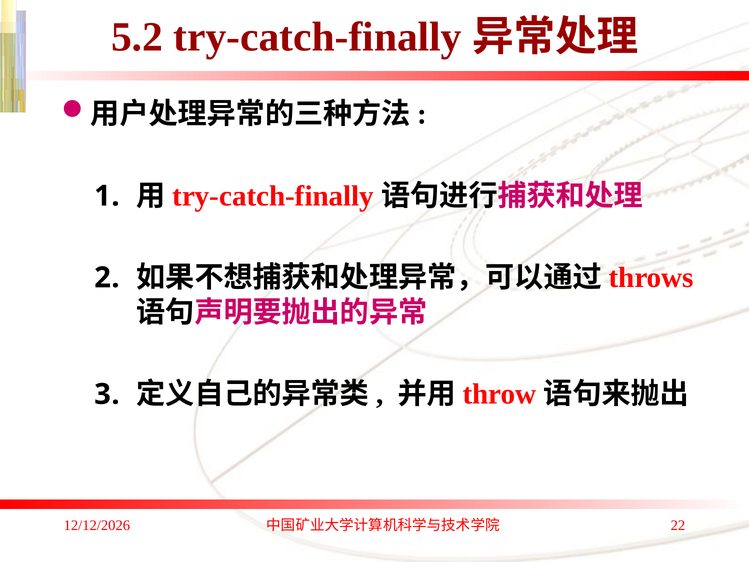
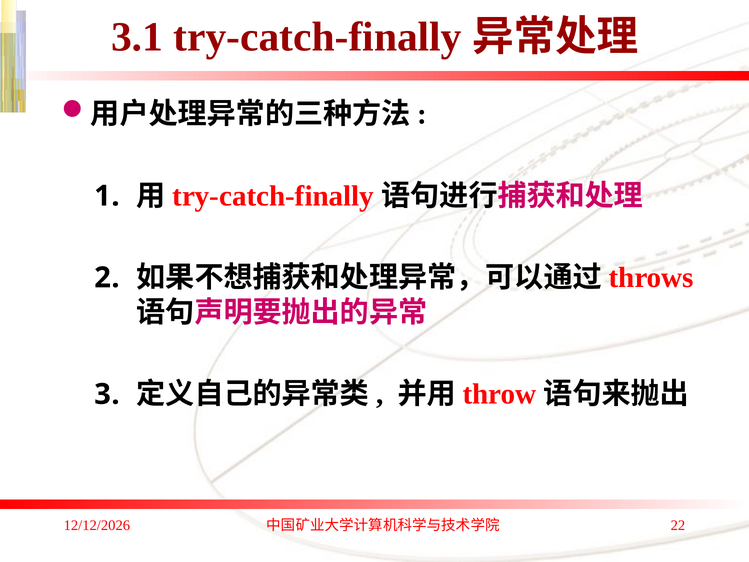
5.2: 5.2 -> 3.1 (137, 37)
